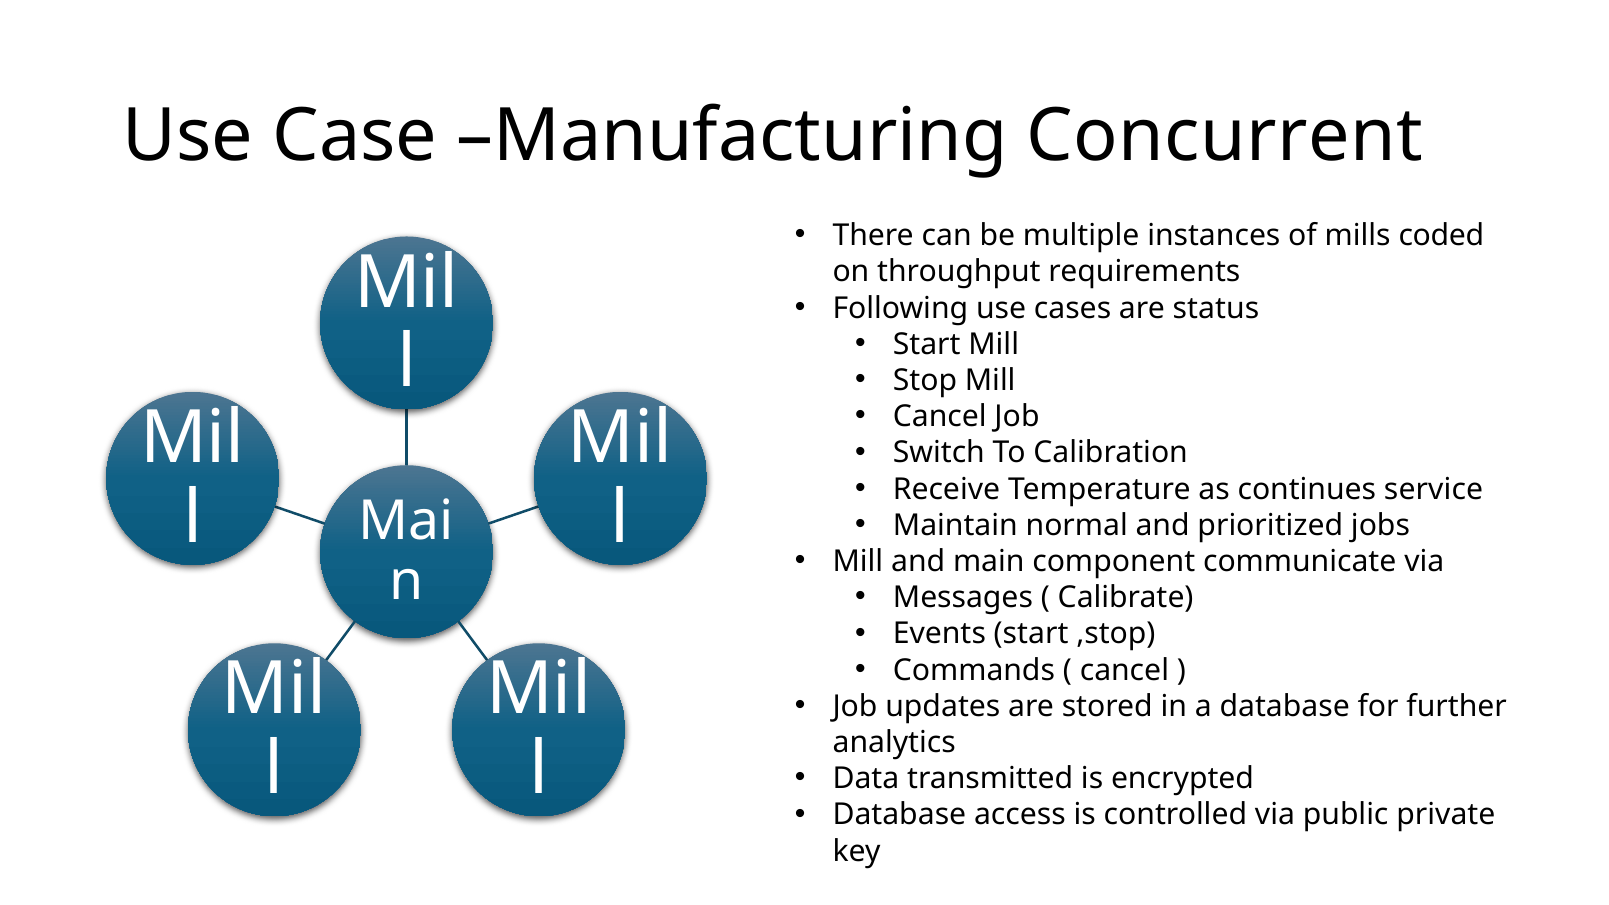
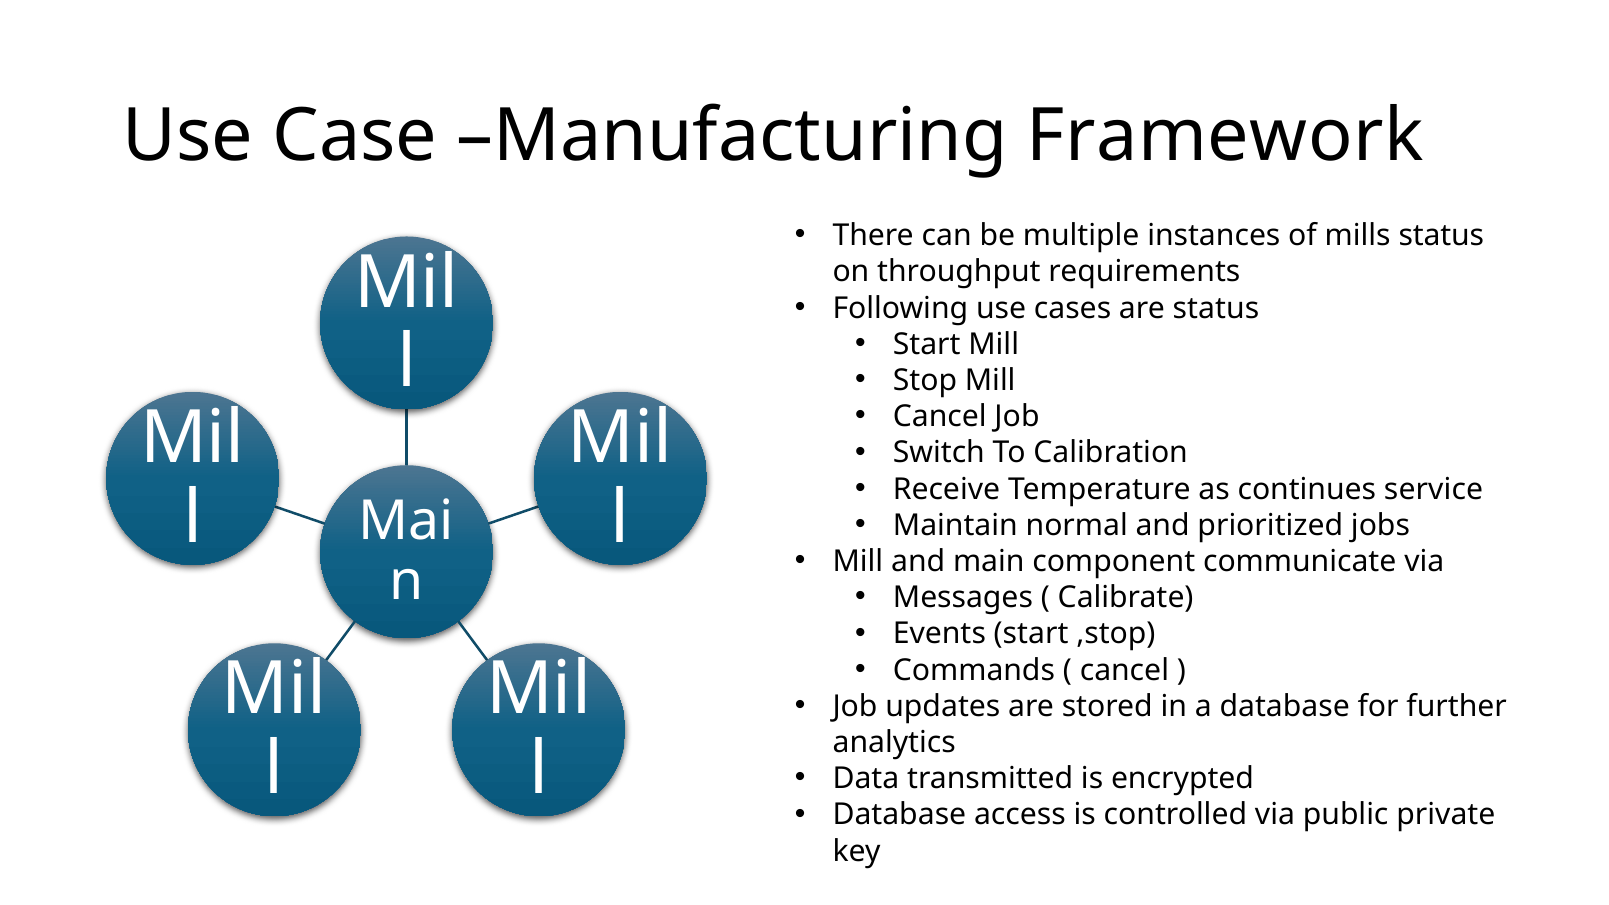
Concurrent: Concurrent -> Framework (1225, 136)
mills coded: coded -> status (1441, 236)
